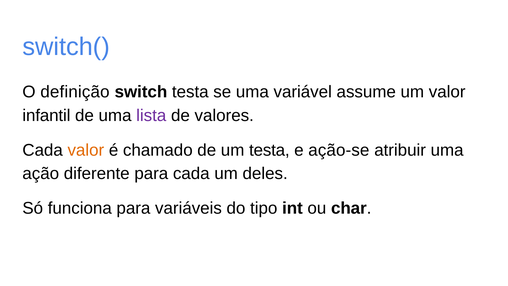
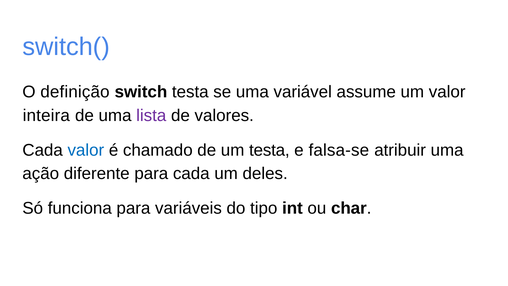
infantil: infantil -> inteira (46, 115)
valor colour: orange -> blue (86, 150)
ação-se: ação-se -> falsa-se (339, 150)
